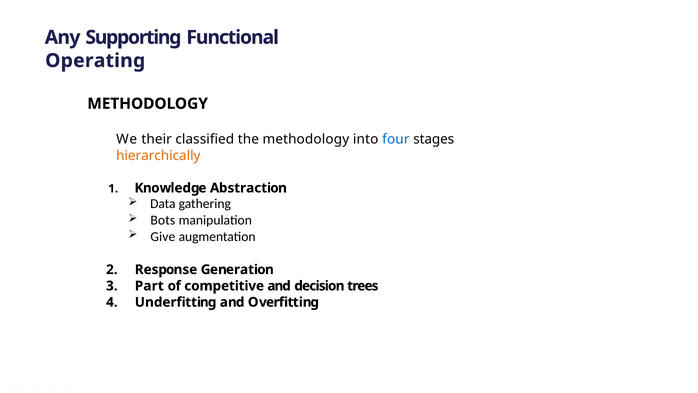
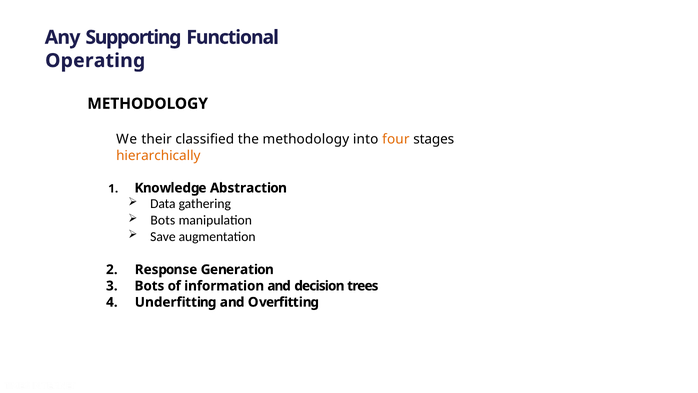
four colour: blue -> orange (396, 139)
Give: Give -> Save (163, 236)
Part: Part -> Bots (149, 286)
competitive: competitive -> information (224, 286)
